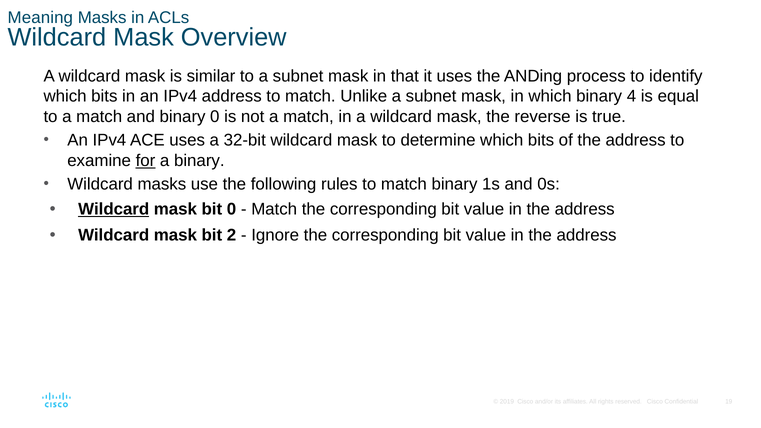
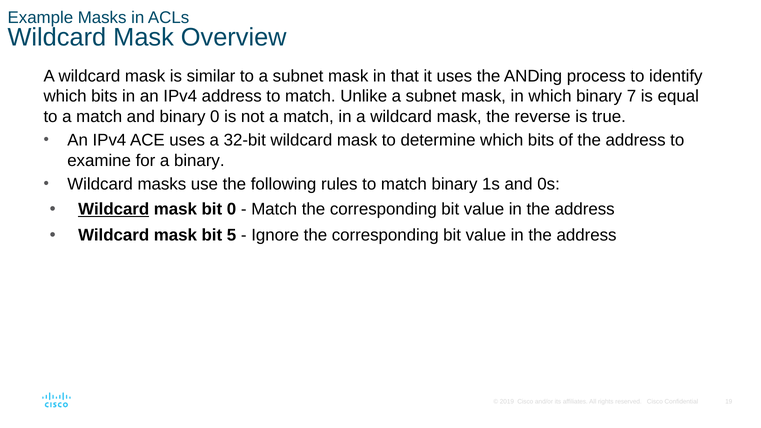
Meaning: Meaning -> Example (40, 18)
4: 4 -> 7 (631, 96)
for underline: present -> none (145, 161)
2: 2 -> 5 (232, 235)
